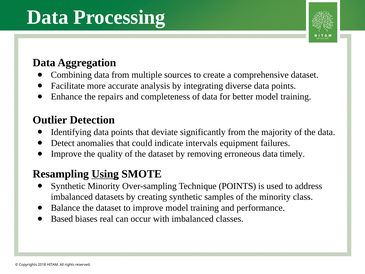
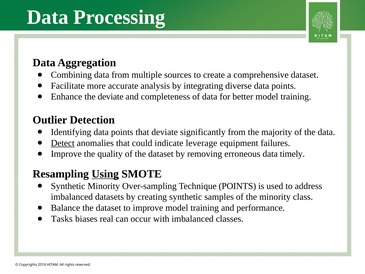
the repairs: repairs -> deviate (111, 97)
Detect underline: none -> present (63, 143)
intervals: intervals -> leverage (202, 143)
Based: Based -> Tasks (62, 219)
